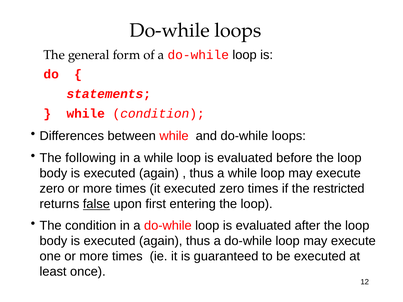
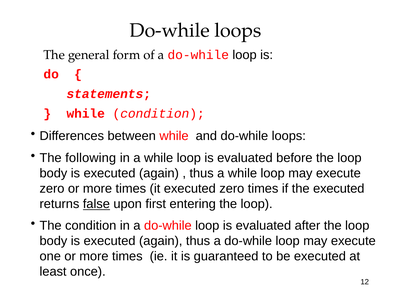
the restricted: restricted -> executed (339, 189)
